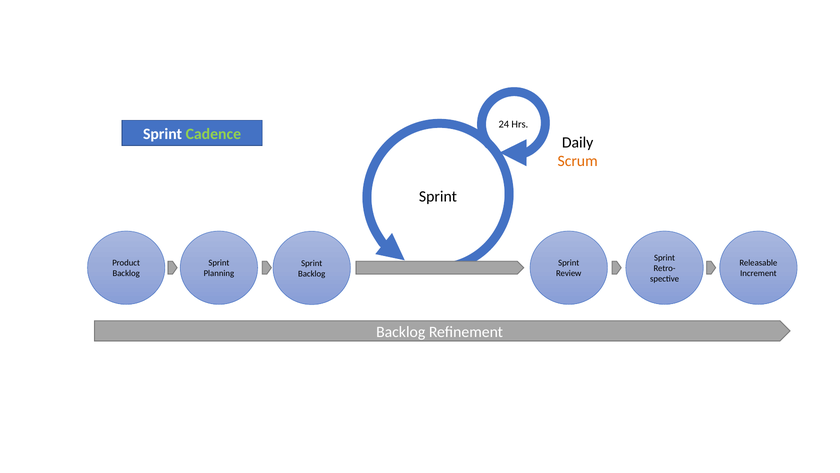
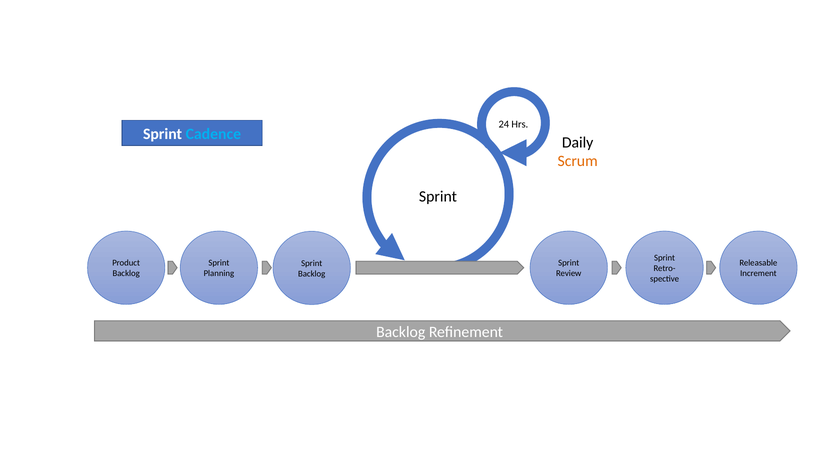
Cadence colour: light green -> light blue (213, 134)
